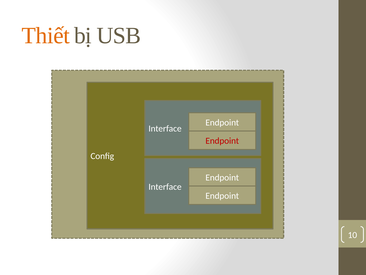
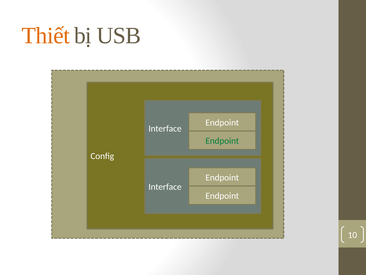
Endpoint colour: red -> green (222, 141)
